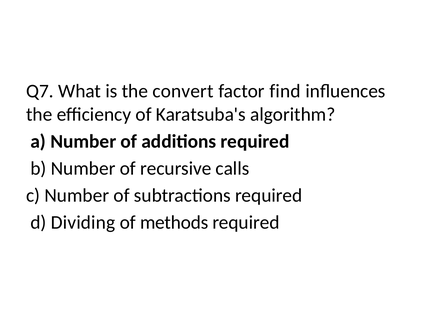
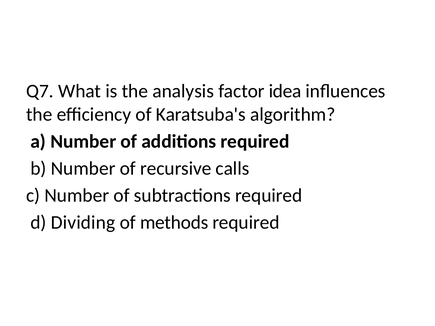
convert: convert -> analysis (183, 91)
find: find -> idea (285, 91)
